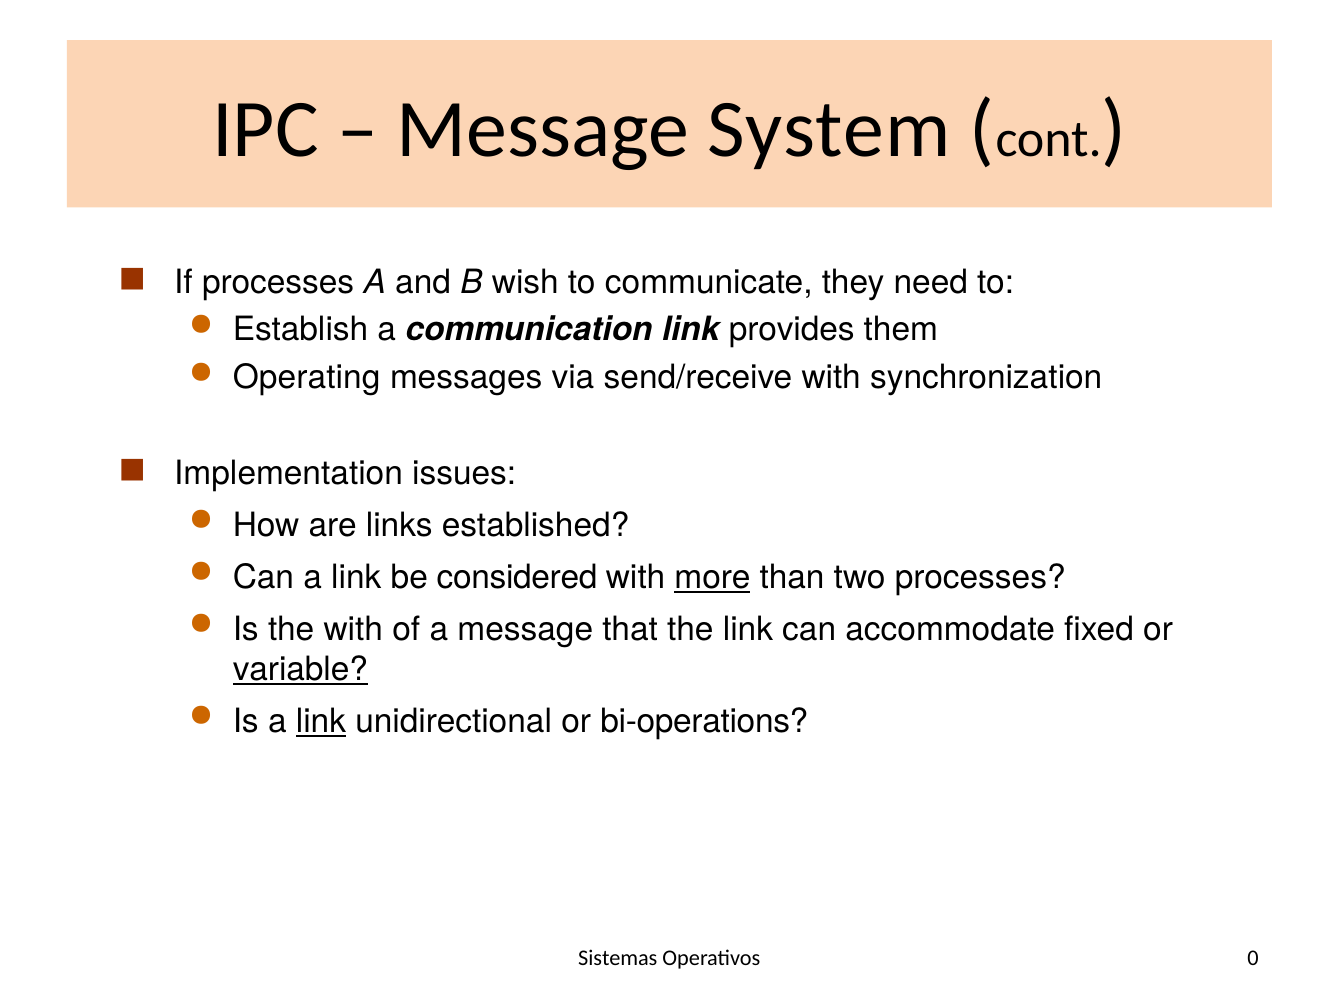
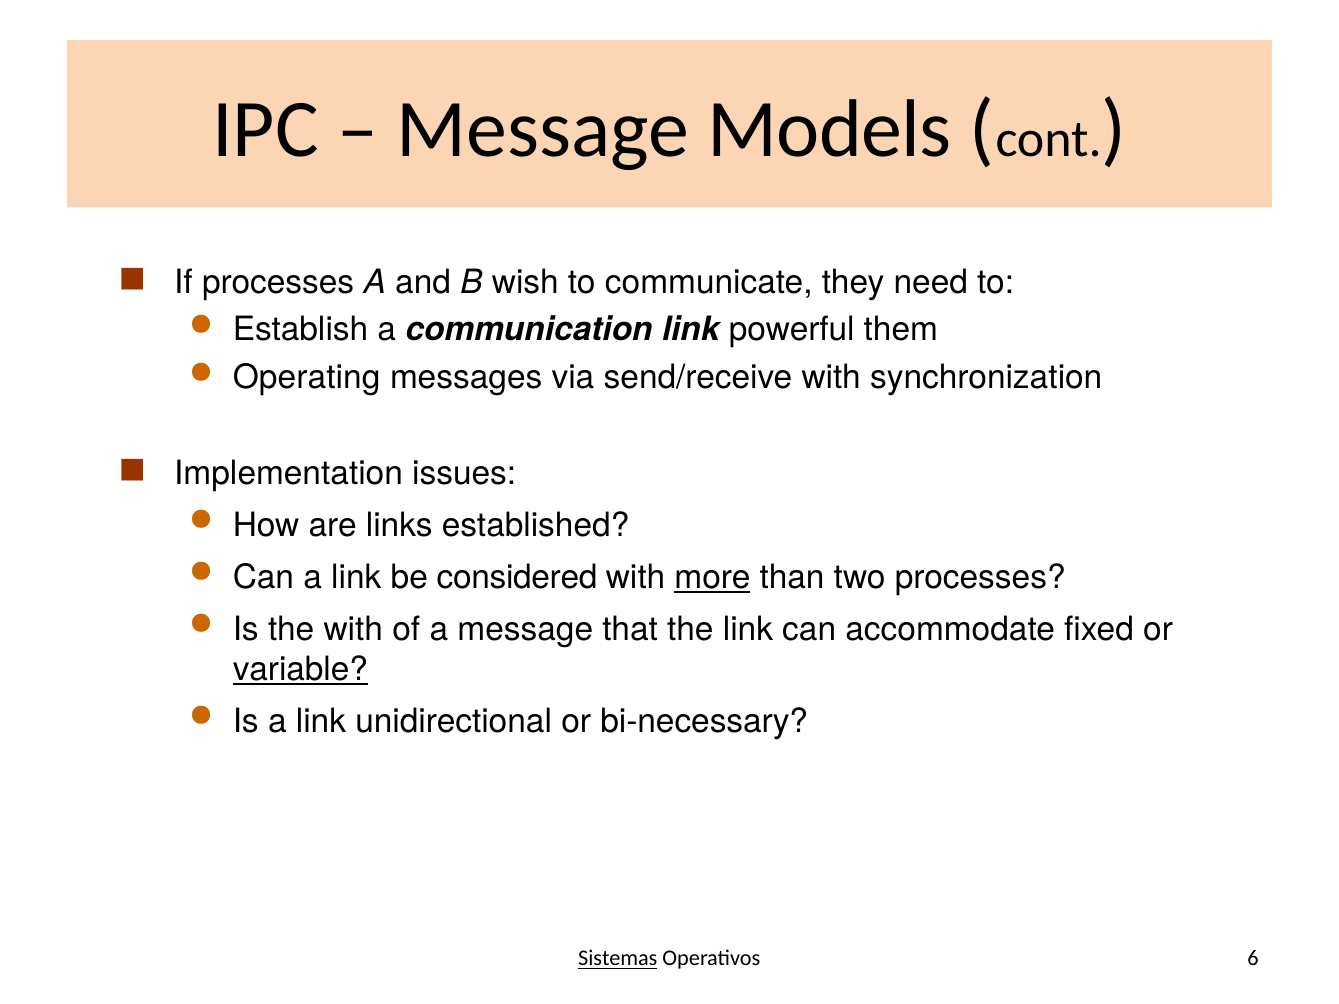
System: System -> Models (830, 130)
provides: provides -> powerful (792, 330)
link underline: present -> none (321, 722)
bi-operations: bi-operations -> bi-necessary (704, 722)
Sistemas underline: none -> present (618, 959)
0: 0 -> 6 (1253, 959)
